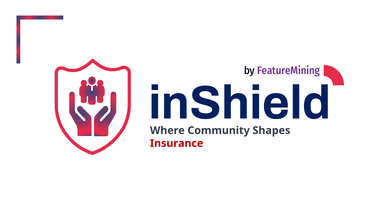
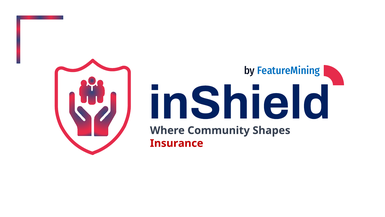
FeatureMining colour: purple -> blue (288, 70)
